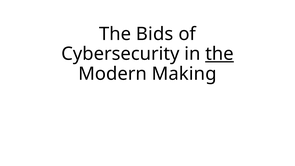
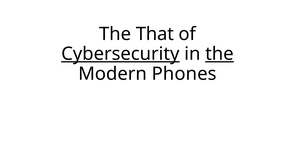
Bids: Bids -> That (155, 34)
Cybersecurity underline: none -> present (120, 54)
Making: Making -> Phones (184, 74)
